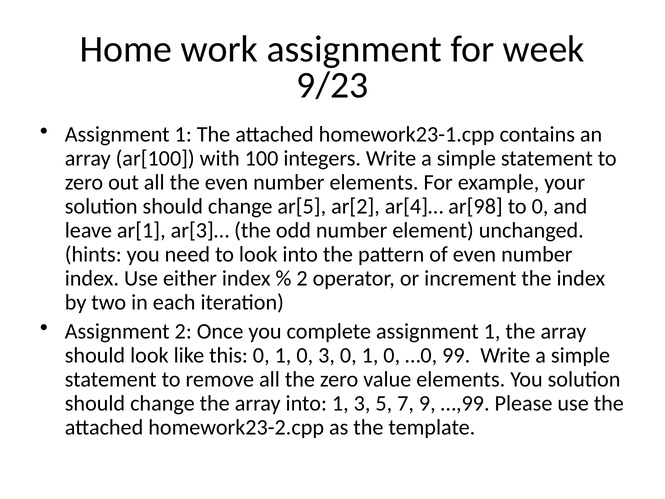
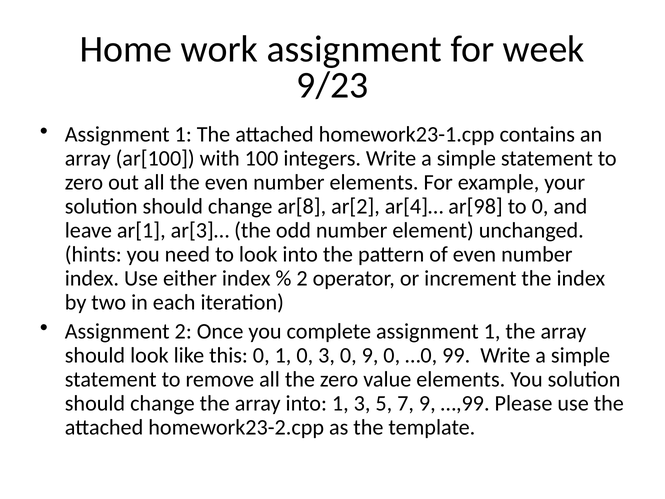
ar[5: ar[5 -> ar[8 (302, 206)
3 0 1: 1 -> 9 (370, 355)
